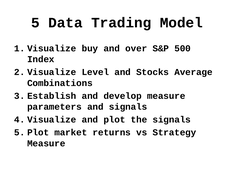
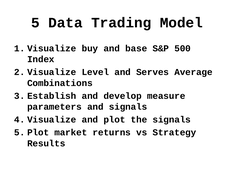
over: over -> base (136, 48)
Stocks: Stocks -> Serves (153, 72)
Measure: Measure -> Results (46, 143)
